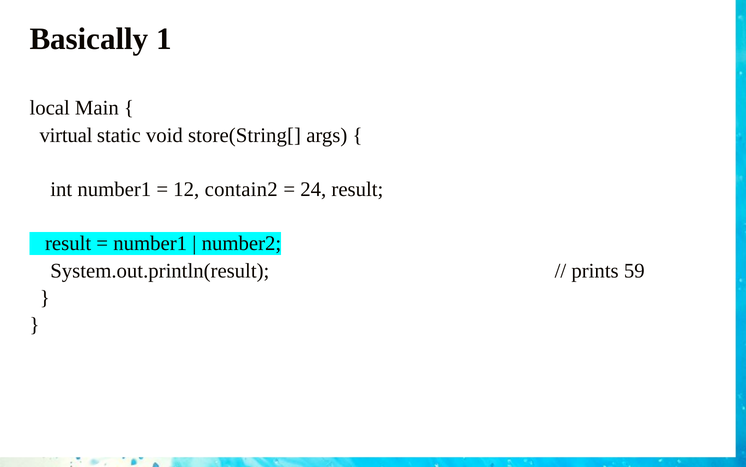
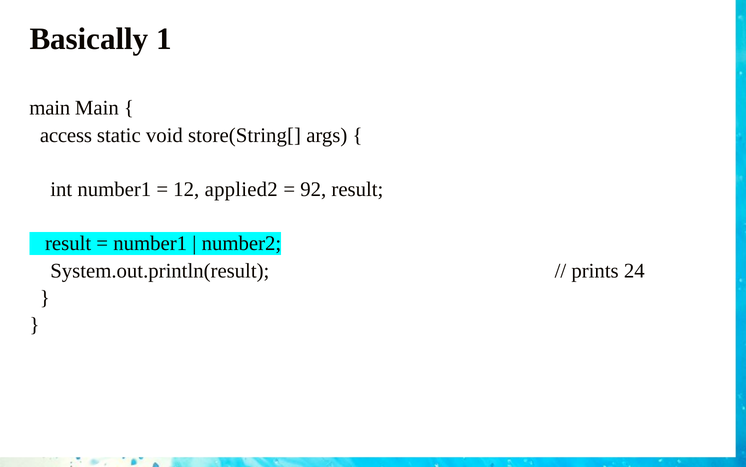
local: local -> main (50, 108)
virtual: virtual -> access (66, 135)
contain2: contain2 -> applied2 (241, 190)
24: 24 -> 92 (313, 190)
59: 59 -> 24 (634, 271)
